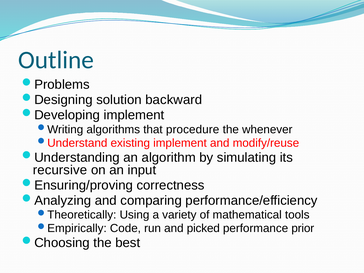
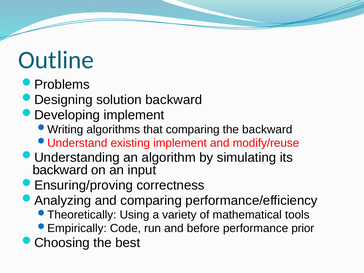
that procedure: procedure -> comparing (193, 129)
the whenever: whenever -> backward (267, 129)
recursive: recursive -> backward (60, 170)
picked: picked -> before (203, 228)
